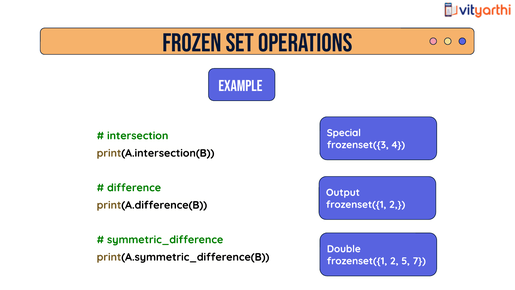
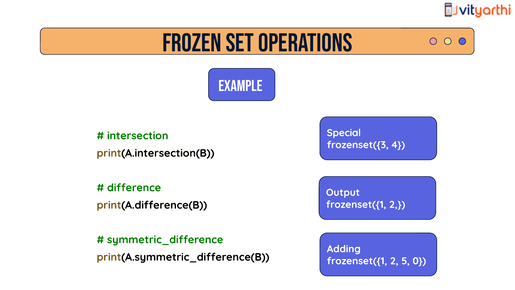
Double: Double -> Adding (344, 249)
7: 7 -> 0 (419, 261)
